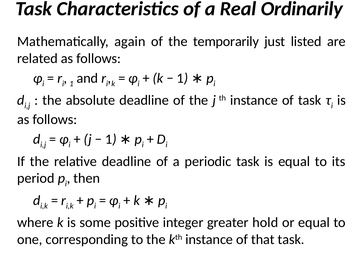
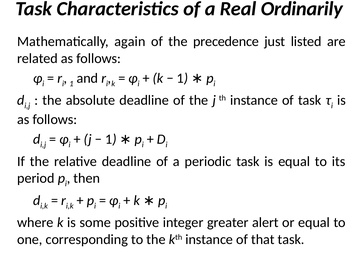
temporarily: temporarily -> precedence (226, 42)
hold: hold -> alert (265, 223)
